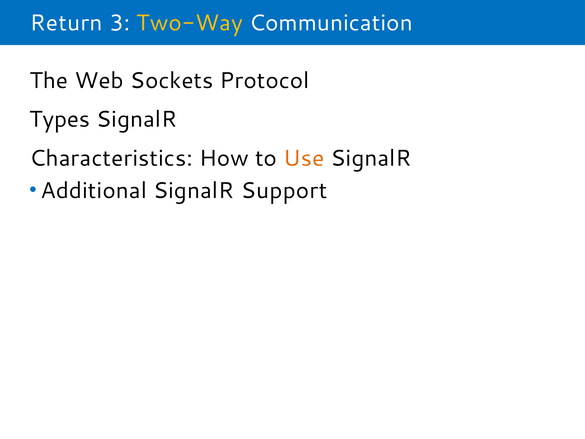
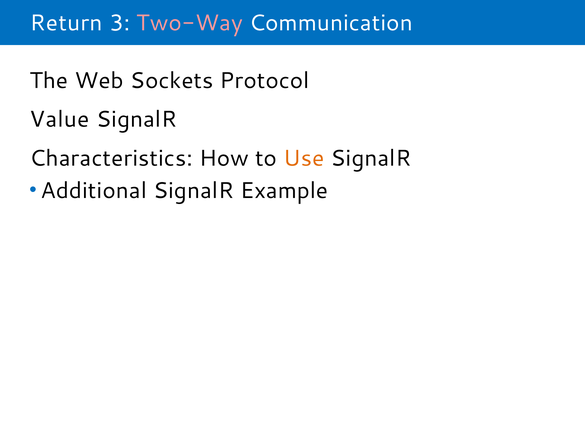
Two-Way colour: yellow -> pink (190, 23)
Types: Types -> Value (60, 119)
Support: Support -> Example (284, 190)
